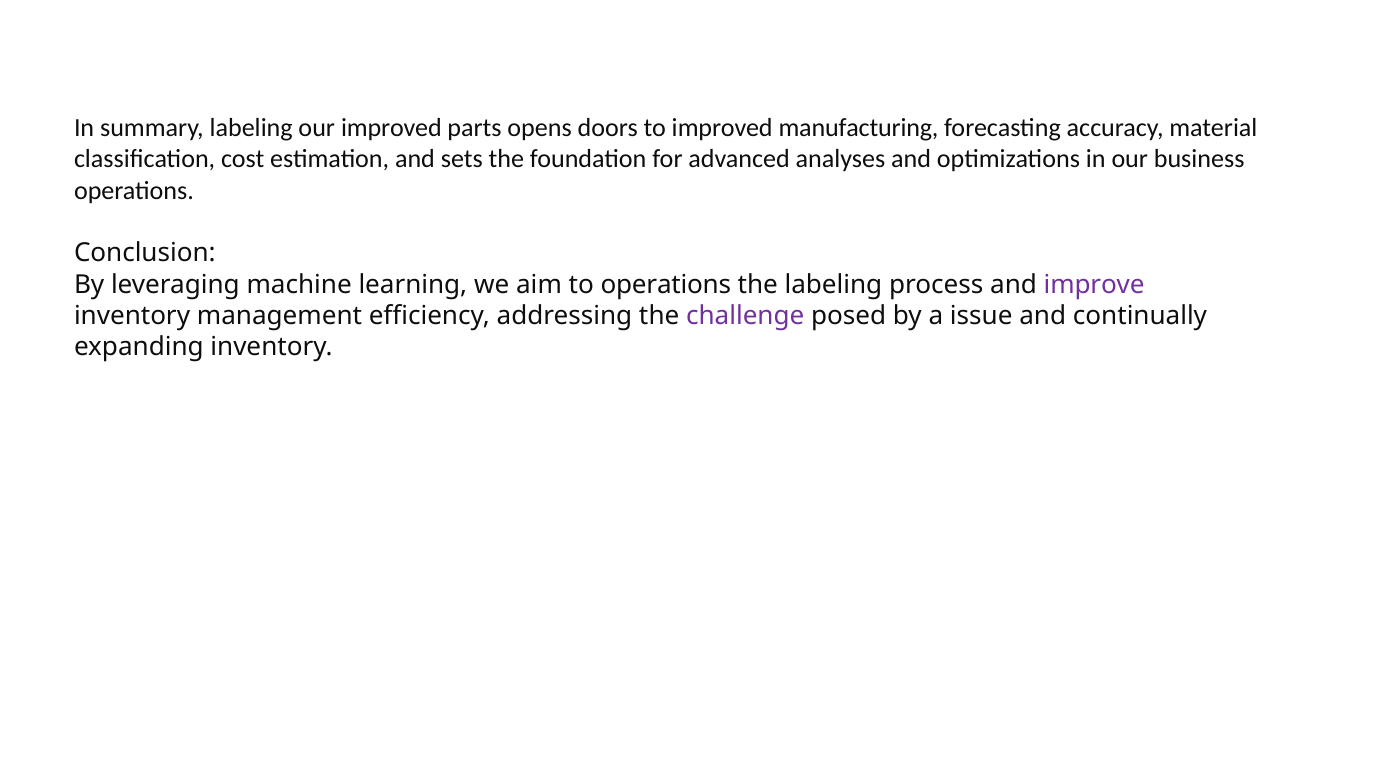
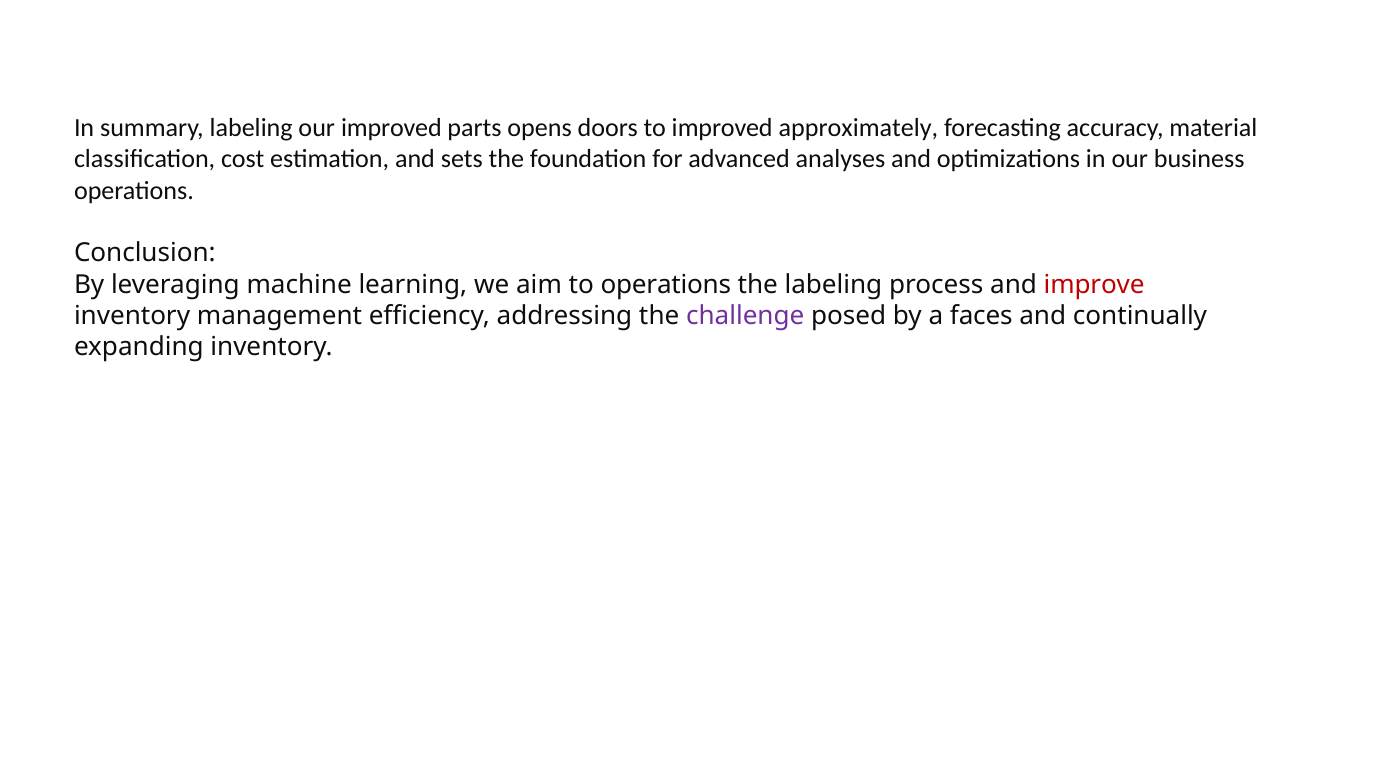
manufacturing: manufacturing -> approximately (858, 128)
improve colour: purple -> red (1094, 285)
issue: issue -> faces (981, 316)
